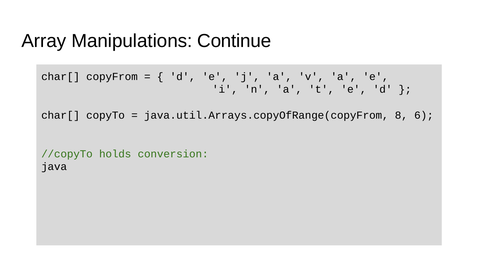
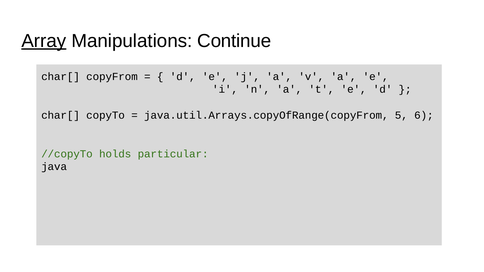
Array underline: none -> present (44, 41)
8: 8 -> 5 (401, 115)
conversion: conversion -> particular (173, 154)
